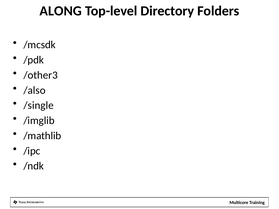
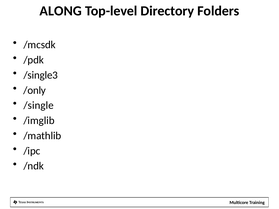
/other3: /other3 -> /single3 (41, 75)
/also: /also -> /only (35, 90)
